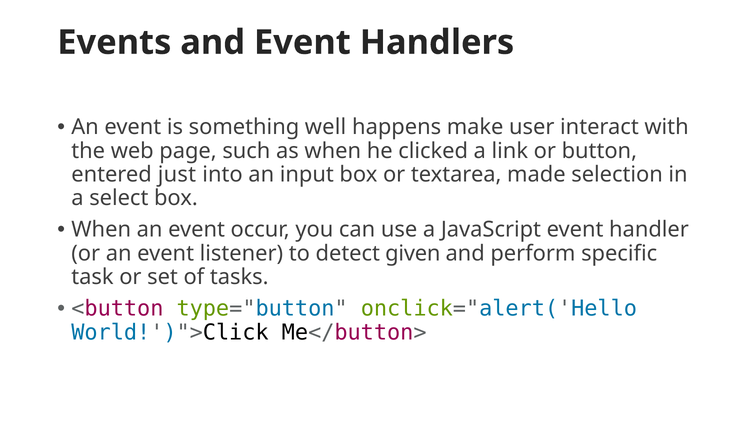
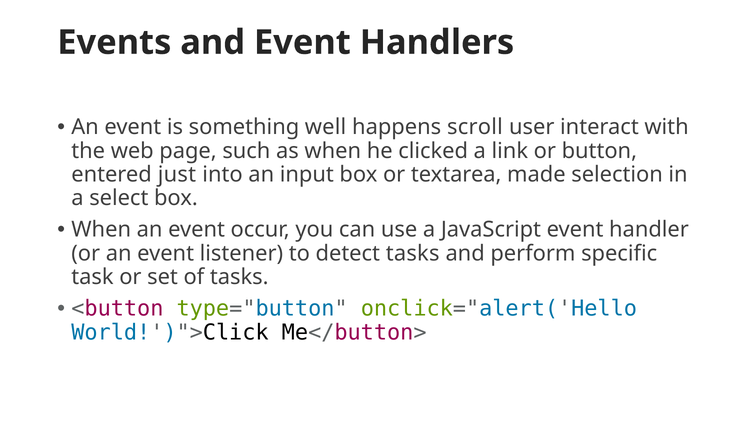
make: make -> scroll (475, 127)
detect given: given -> tasks (413, 253)
